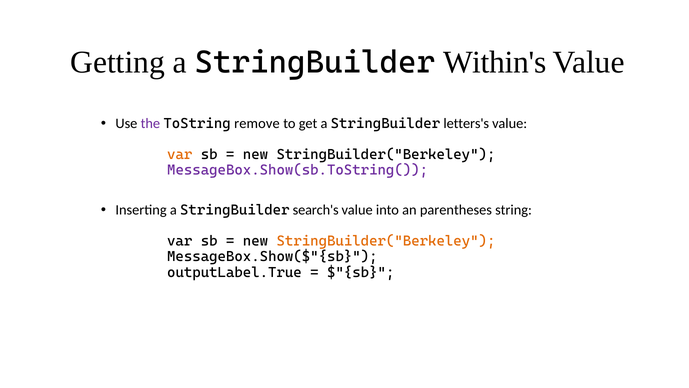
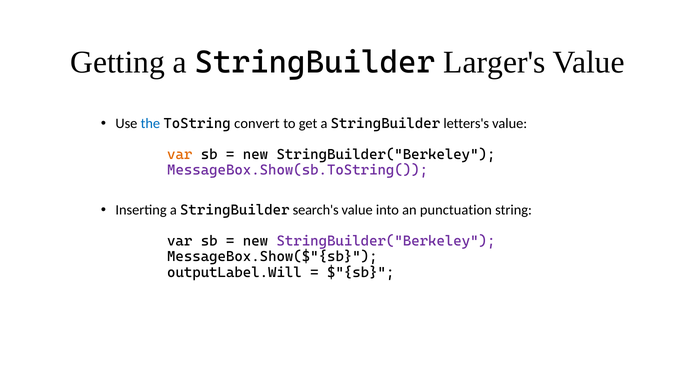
Within's: Within's -> Larger's (495, 62)
the colour: purple -> blue (150, 123)
remove: remove -> convert (257, 123)
parentheses: parentheses -> punctuation (456, 210)
StringBuilder("Berkeley colour: orange -> purple (386, 241)
outputLabel.True: outputLabel.True -> outputLabel.Will (234, 272)
